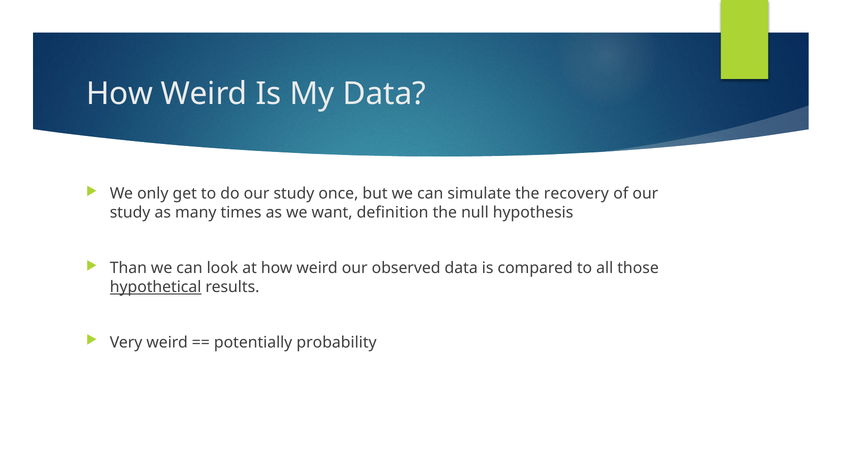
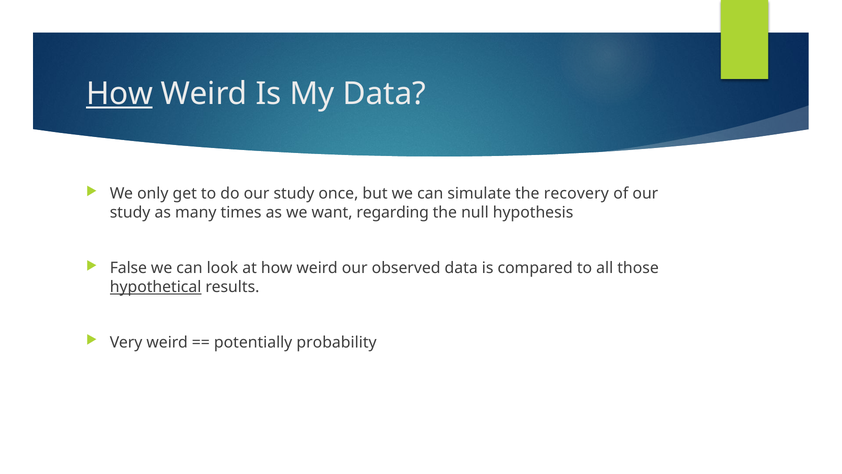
How underline: none -> present (119, 94)
definition: definition -> regarding (393, 212)
Than: Than -> False (128, 268)
